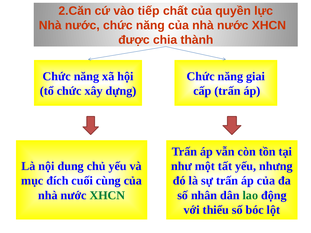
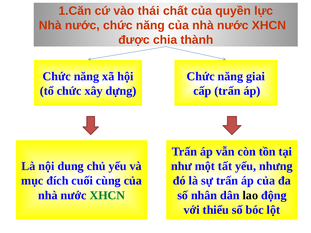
2.Căn: 2.Căn -> 1.Căn (75, 11)
tiếp: tiếp -> thái (149, 11)
lao colour: green -> black (250, 195)
